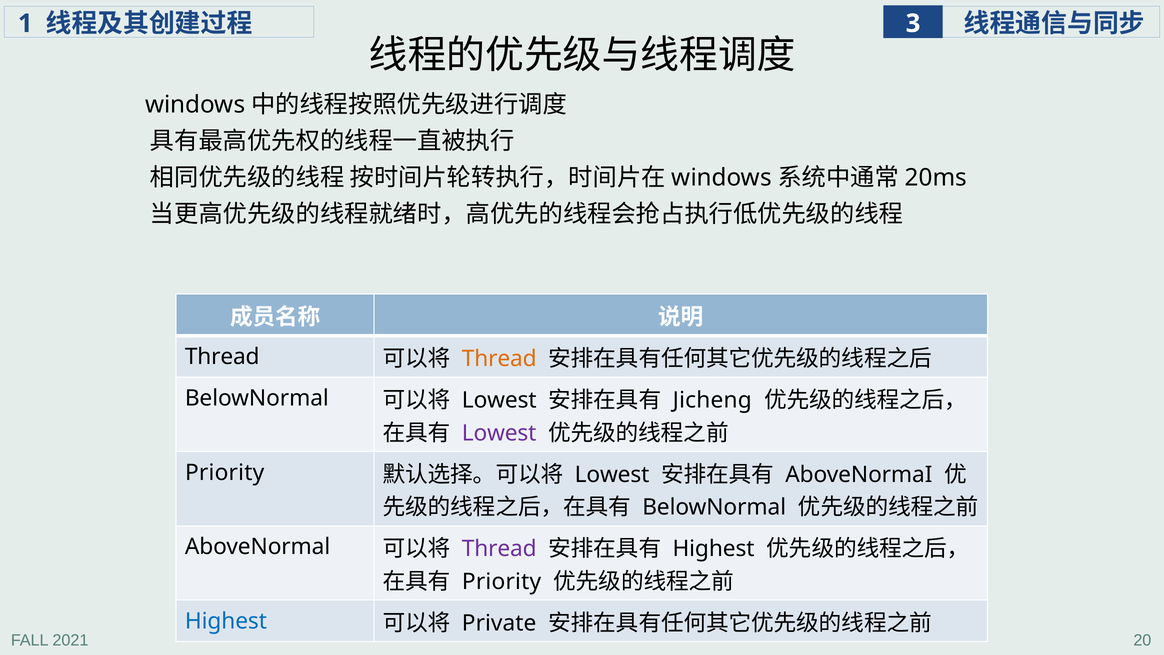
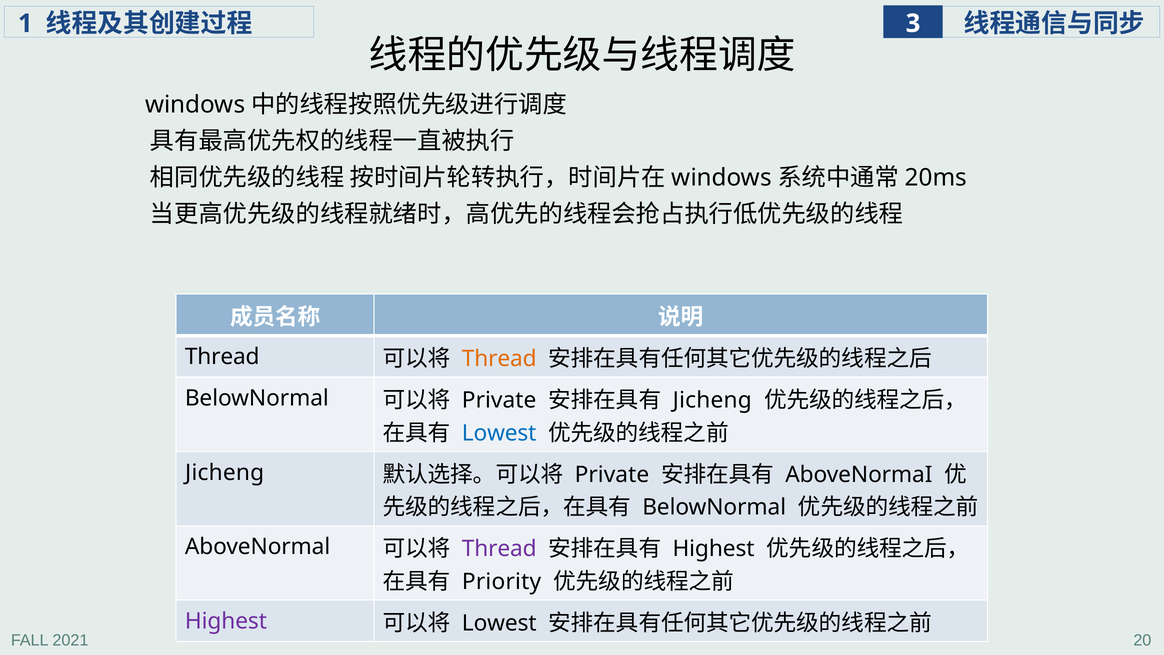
Lowest: Lowest -> Private (499, 400)
Lowest colour: purple -> blue (499, 433)
Priority: Priority -> Jicheng (225, 472)
Lowest: Lowest -> Private (612, 474)
Highest colour: blue -> purple (226, 621)
Private: Private -> Lowest (499, 623)
